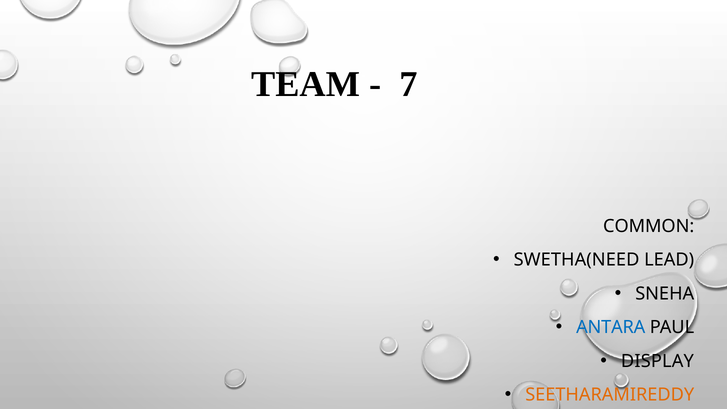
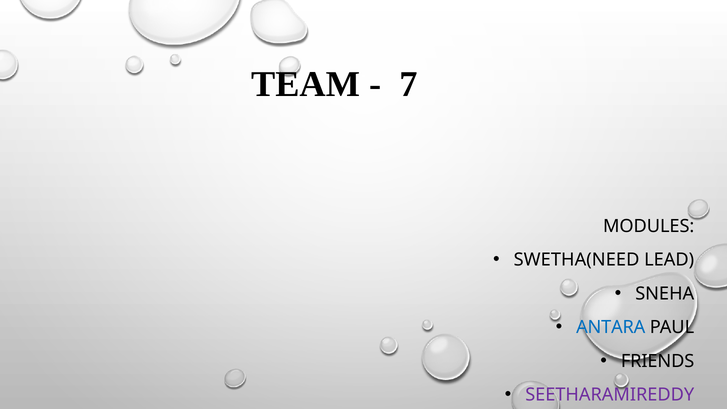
COMMON: COMMON -> MODULES (649, 226)
DISPLAY: DISPLAY -> FRIENDS (658, 361)
SEETHARAMIREDDY colour: orange -> purple (610, 395)
